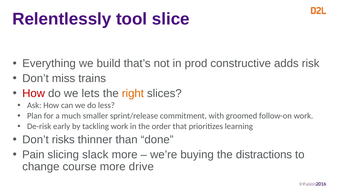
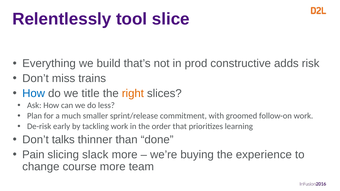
How colour: red -> blue (34, 93)
lets: lets -> title (91, 93)
risks: risks -> talks (63, 140)
distractions: distractions -> experience (264, 155)
drive: drive -> team (141, 167)
